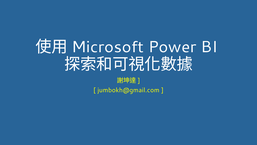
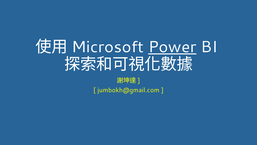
Power underline: none -> present (172, 47)
